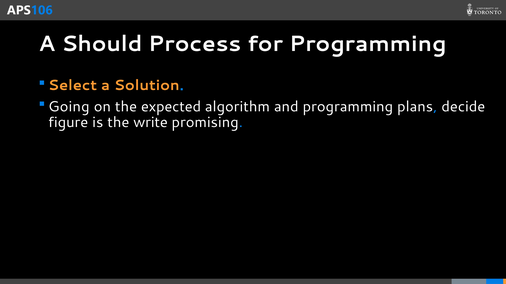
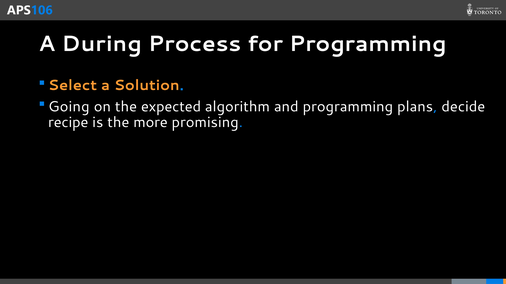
Should: Should -> During (102, 44)
figure: figure -> recipe (68, 123)
write: write -> more (151, 123)
